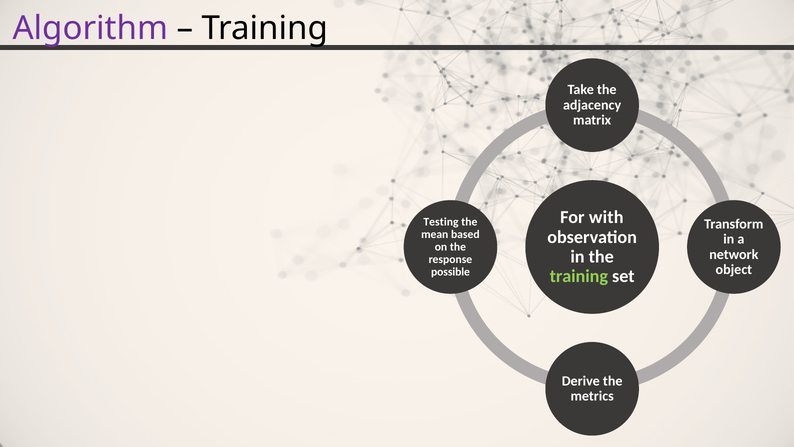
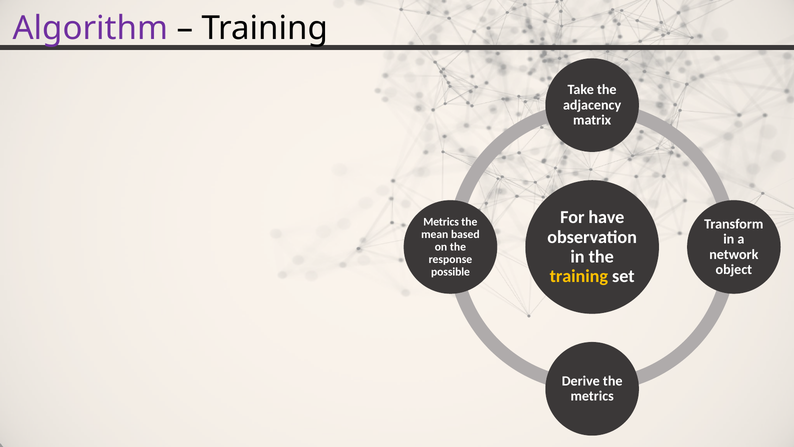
For with: with -> have (606, 217)
Testing: Testing -> Metrics (441, 222)
training colour: light green -> yellow (579, 276)
